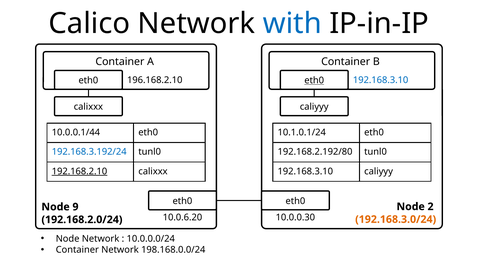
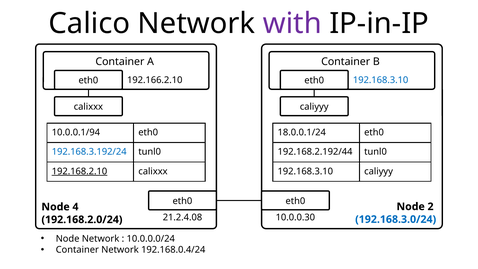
with colour: blue -> purple (292, 23)
196.168.2.10: 196.168.2.10 -> 192.166.2.10 (155, 80)
eth0 underline: present -> none (314, 80)
10.0.0.1/44: 10.0.0.1/44 -> 10.0.0.1/94 (76, 132)
10.1.0.1/24: 10.1.0.1/24 -> 18.0.0.1/24 (302, 132)
192.168.2.192/80: 192.168.2.192/80 -> 192.168.2.192/44 (315, 152)
9: 9 -> 4 (75, 207)
10.0.6.20: 10.0.6.20 -> 21.2.4.08 (182, 217)
192.168.3.0/24 colour: orange -> blue (396, 219)
198.168.0.0/24: 198.168.0.0/24 -> 192.168.0.4/24 (173, 250)
